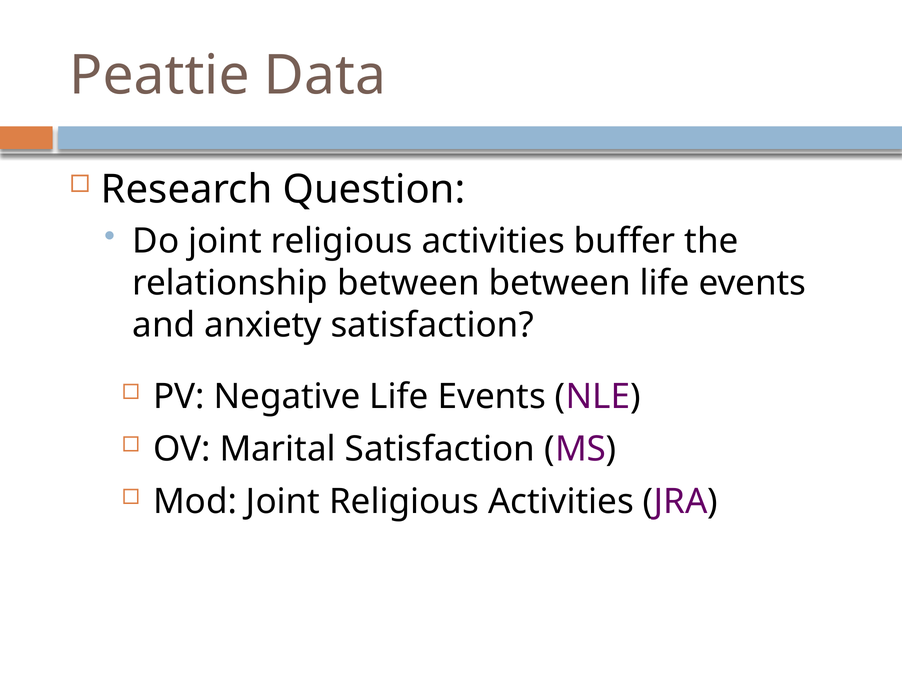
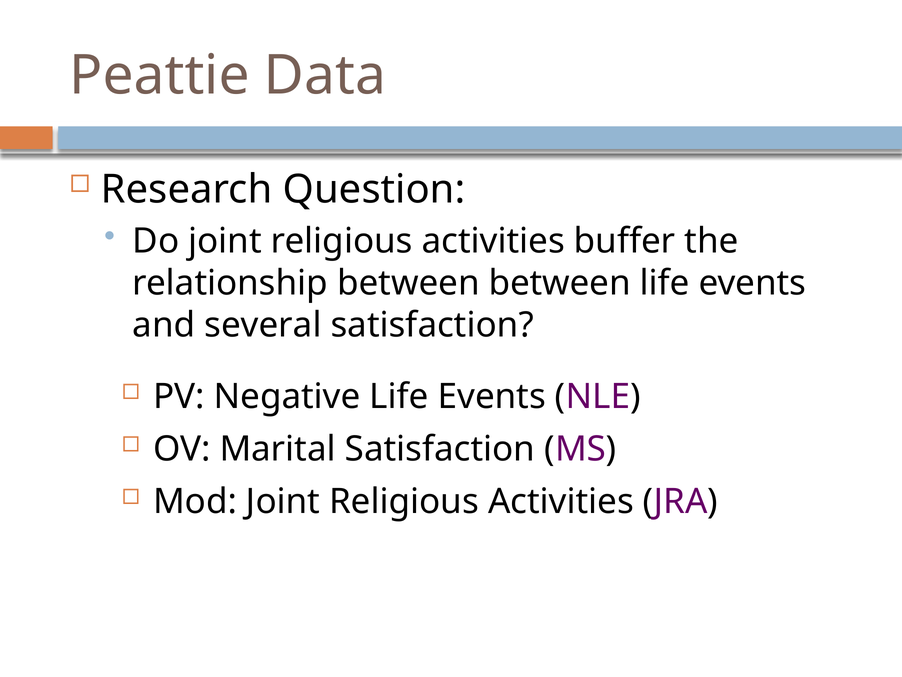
anxiety: anxiety -> several (263, 325)
